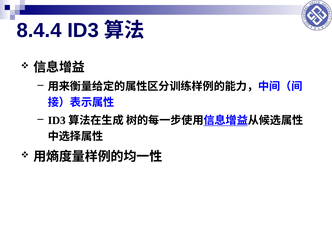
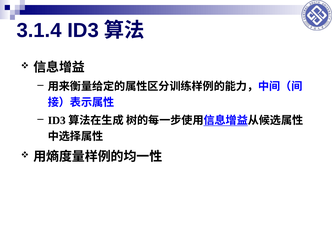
8.4.4: 8.4.4 -> 3.1.4 (39, 30)
